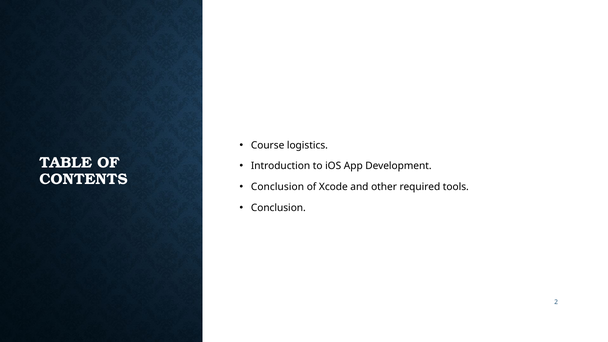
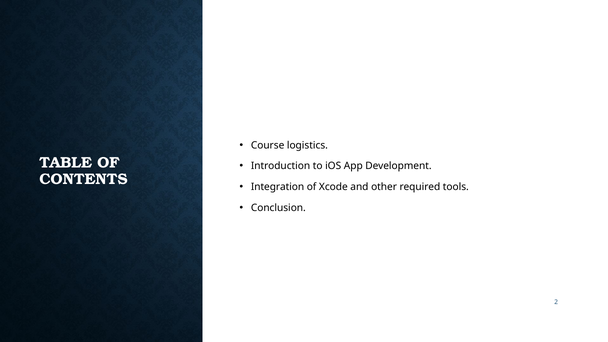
Conclusion: Conclusion -> Integration (278, 187)
